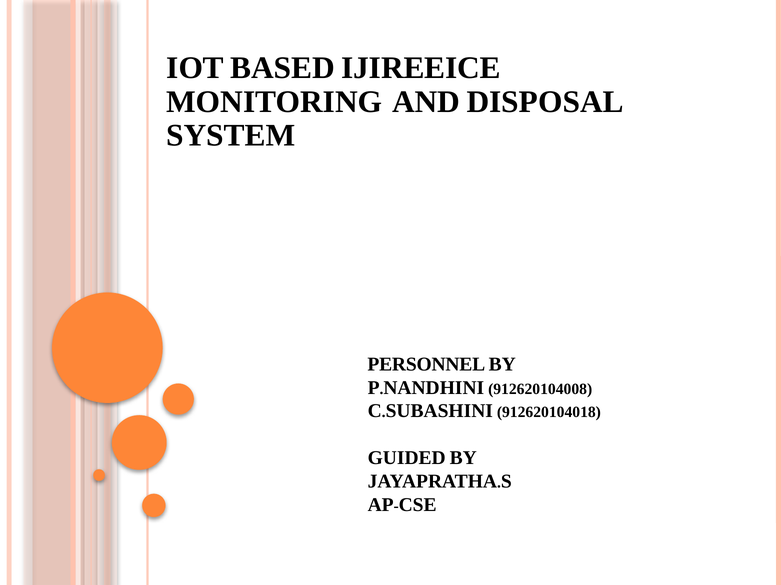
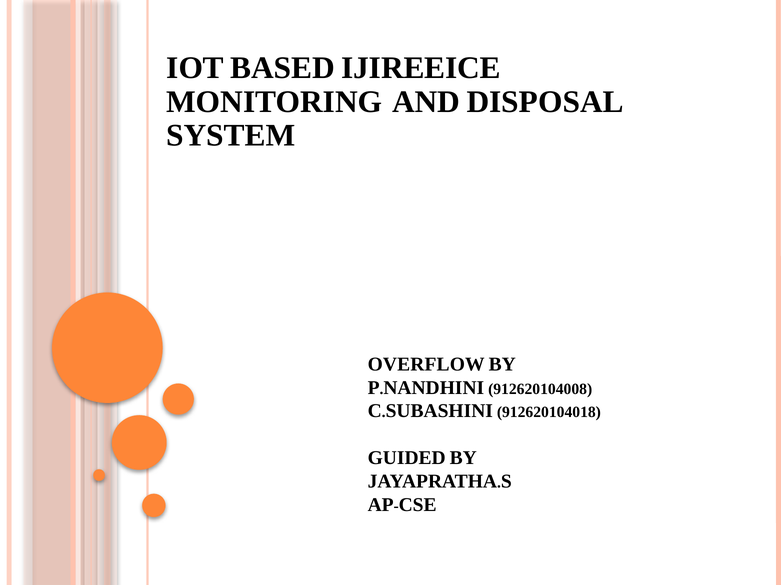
PERSONNEL: PERSONNEL -> OVERFLOW (426, 365)
